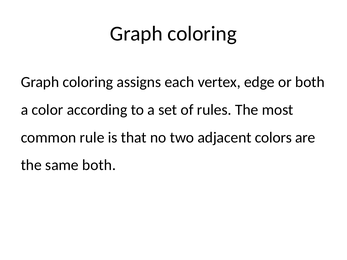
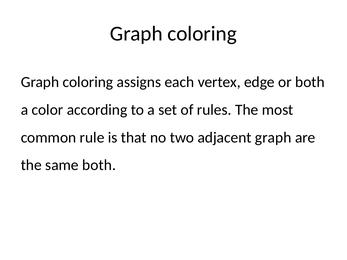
adjacent colors: colors -> graph (273, 138)
